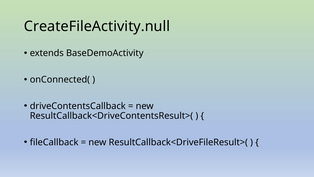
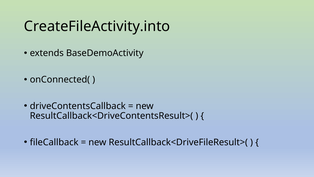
CreateFileActivity.null: CreateFileActivity.null -> CreateFileActivity.into (97, 26)
